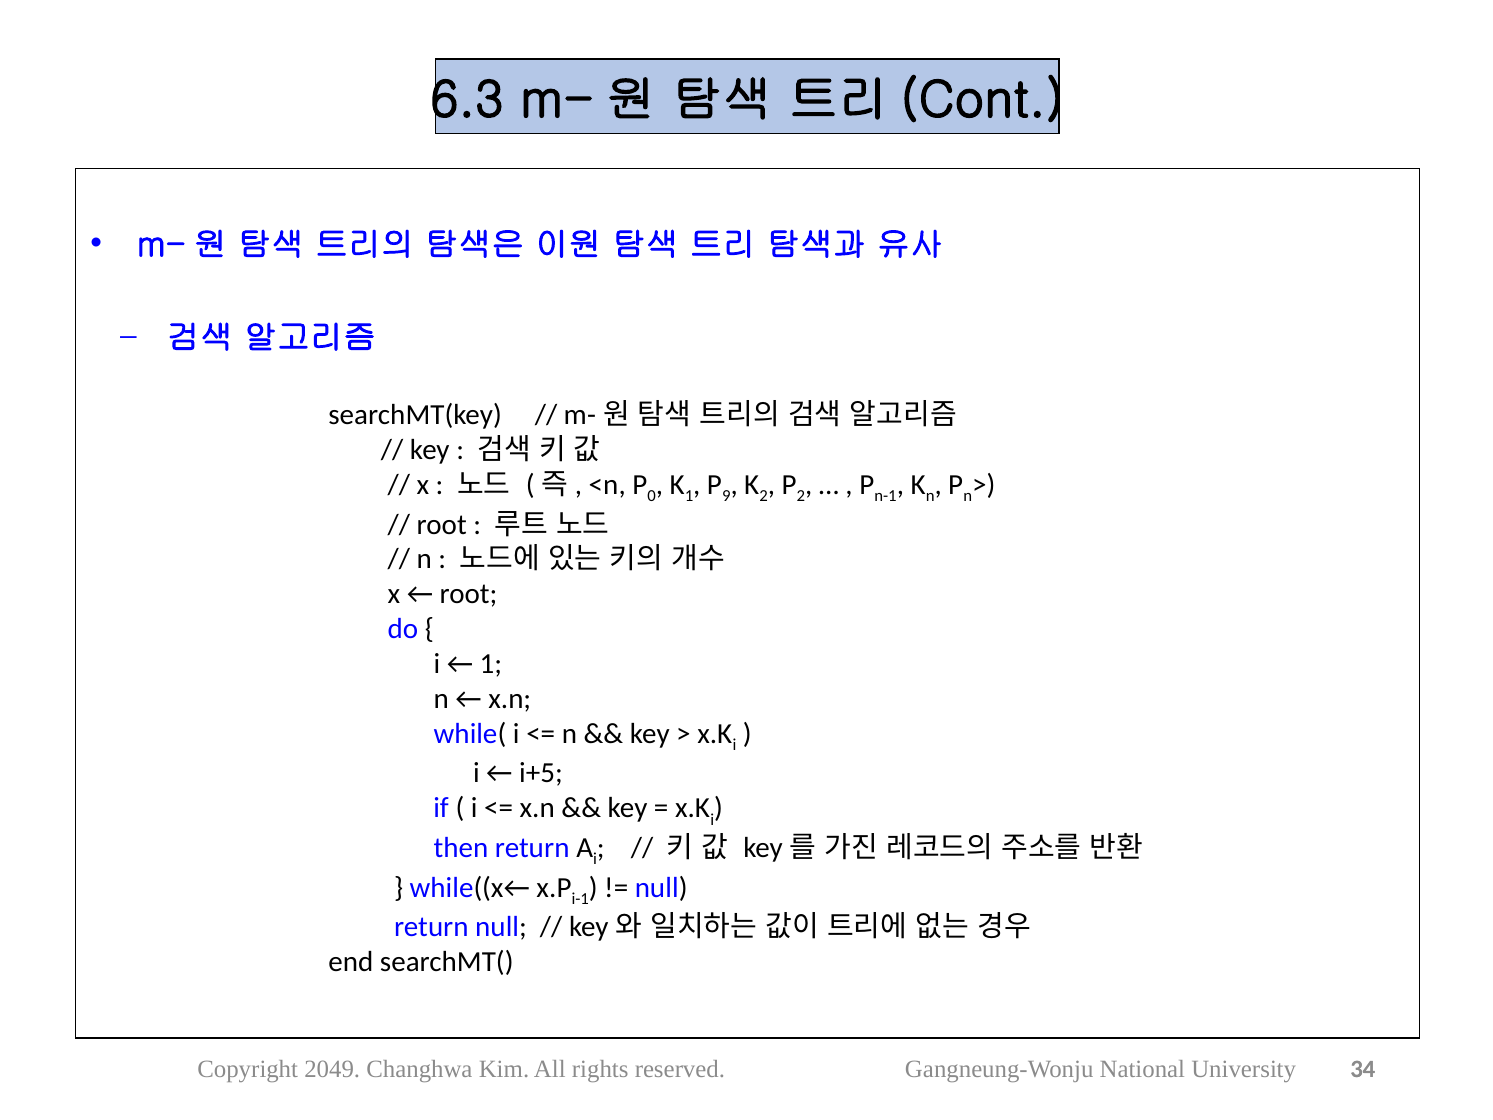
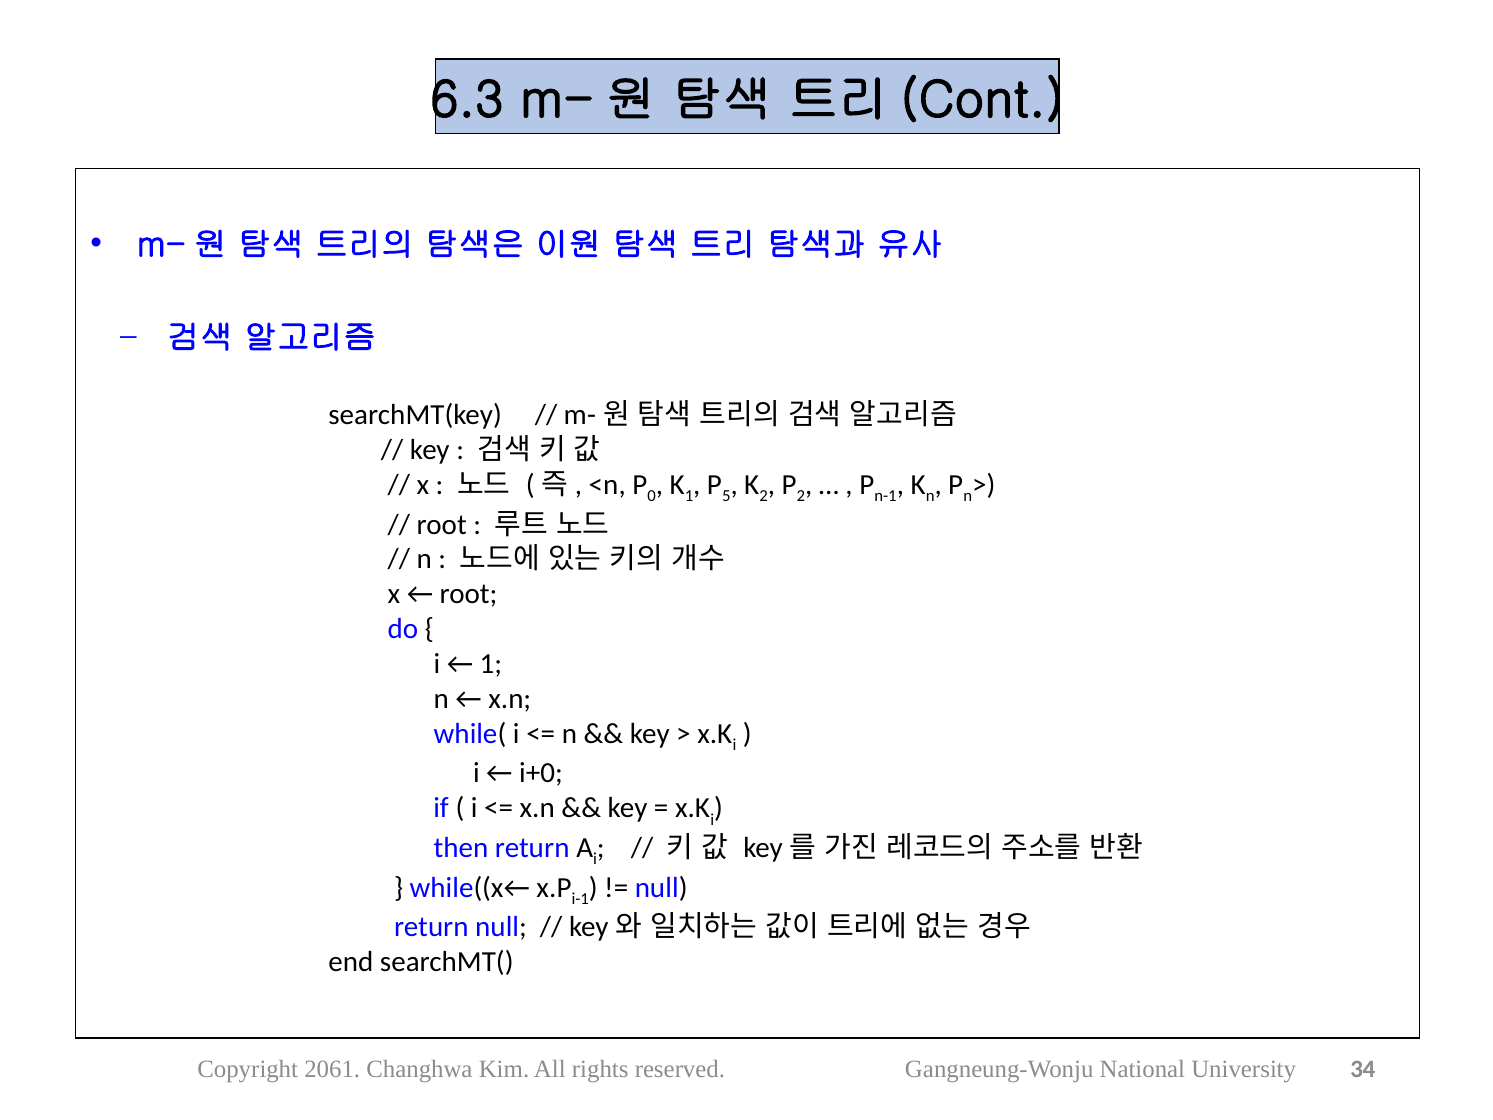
9: 9 -> 5 (726, 496)
i+5: i+5 -> i+0 (541, 773)
2049: 2049 -> 2061 (332, 1069)
